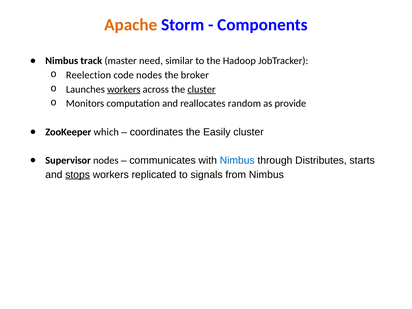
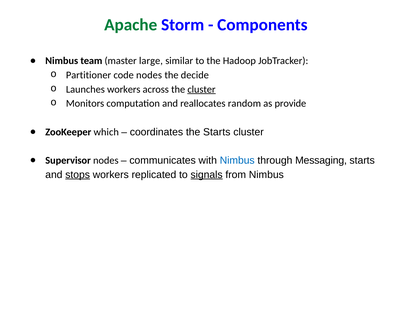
Apache colour: orange -> green (131, 25)
track: track -> team (91, 61)
need: need -> large (151, 61)
Reelection: Reelection -> Partitioner (89, 75)
broker: broker -> decide (195, 75)
workers underline: present -> none (124, 89)
the Easily: Easily -> Starts (217, 132)
Distributes: Distributes -> Messaging (321, 160)
signals underline: none -> present (207, 175)
